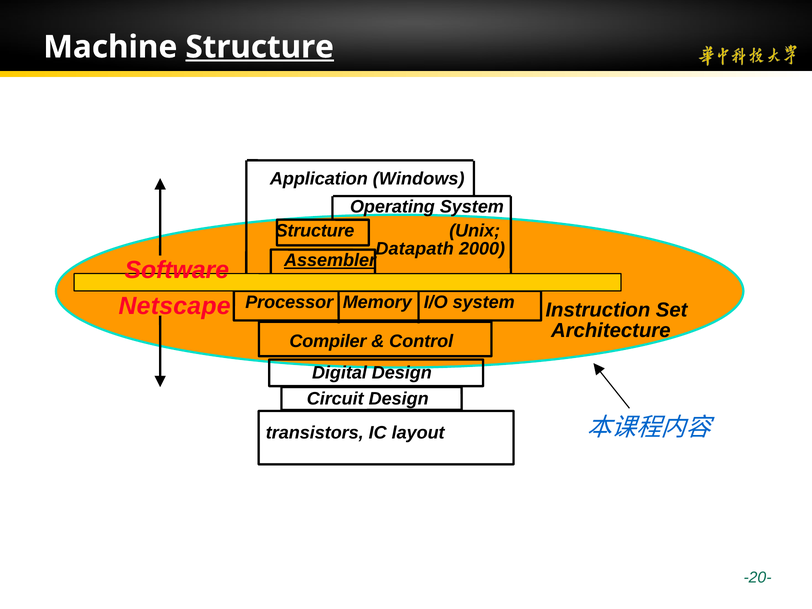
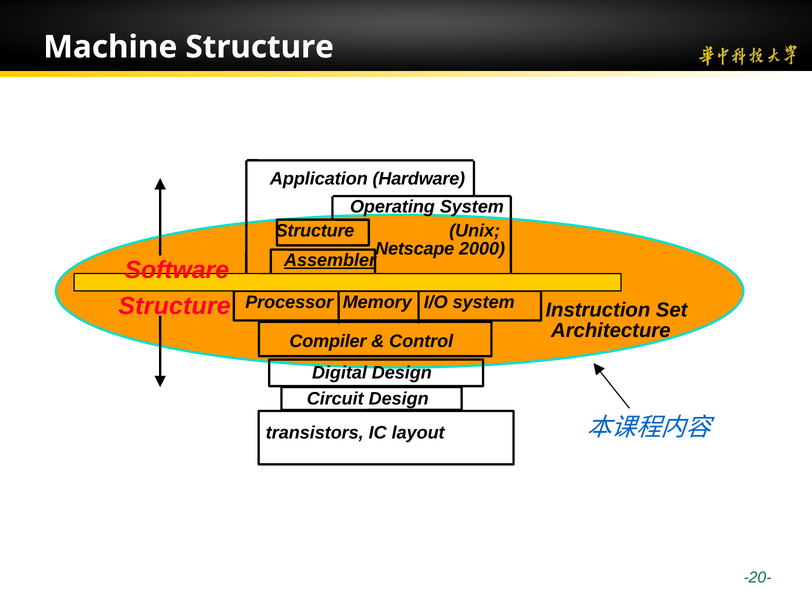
Structure underline: present -> none (260, 47)
Windows: Windows -> Hardware (419, 179)
Datapath: Datapath -> Netscape (415, 249)
Netscape: Netscape -> Structure (175, 306)
